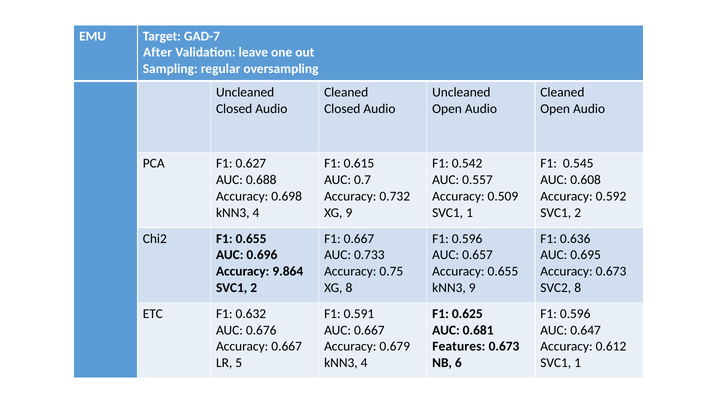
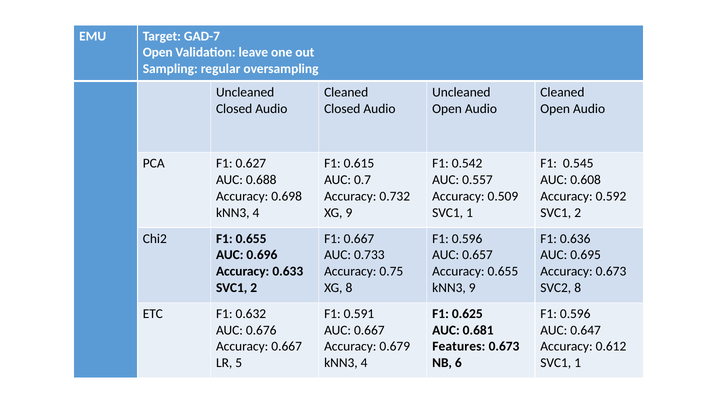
After: After -> Open (158, 53)
9.864: 9.864 -> 0.633 (288, 272)
